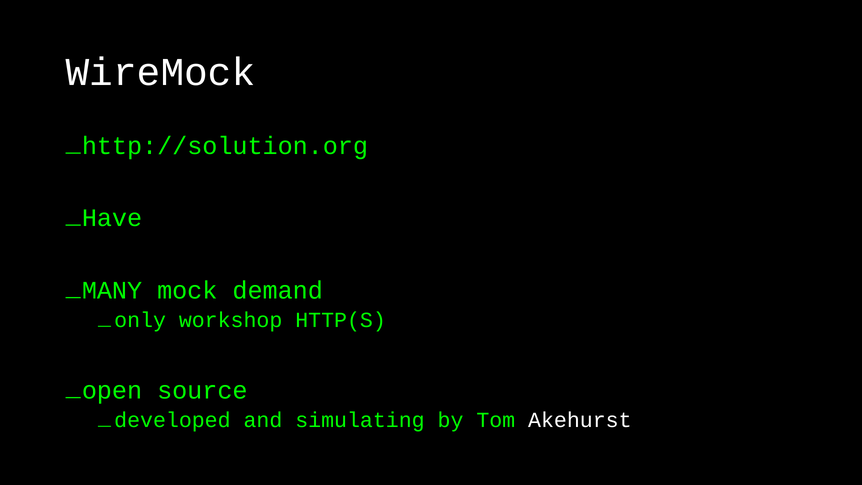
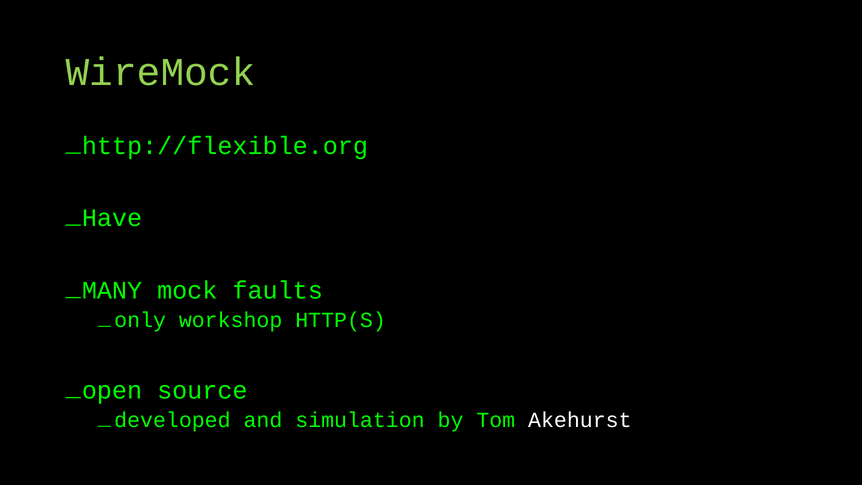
WireMock colour: white -> light green (161, 72)
http://solution.org: http://solution.org -> http://flexible.org (225, 146)
demand: demand -> faults (278, 290)
simulating: simulating -> simulation (360, 420)
